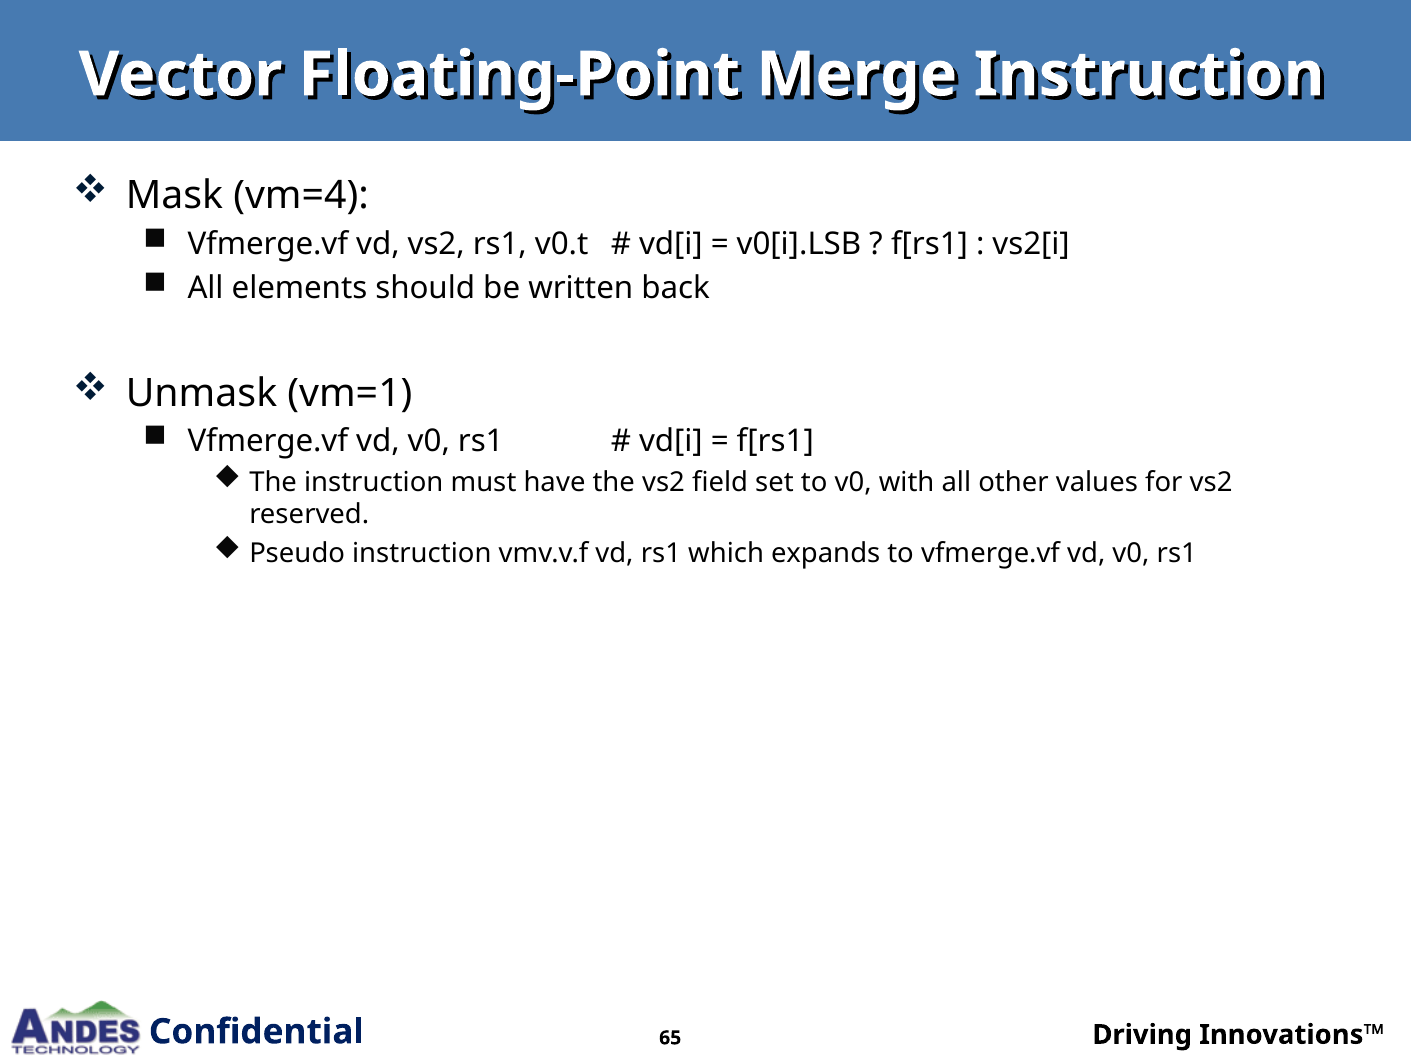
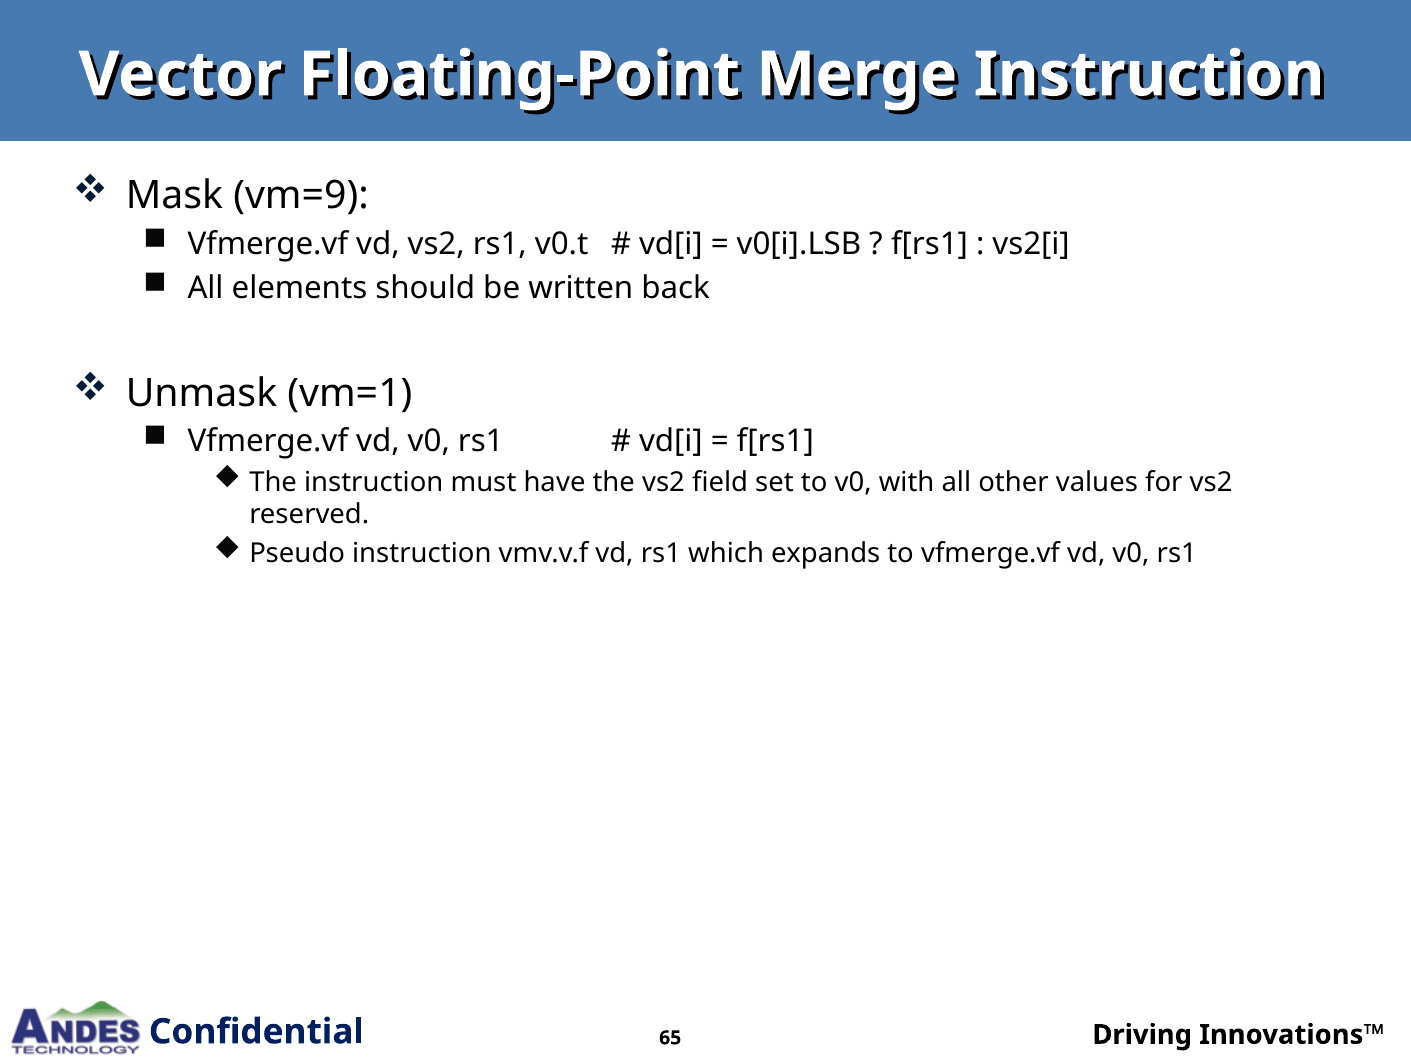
vm=4: vm=4 -> vm=9 (301, 196)
